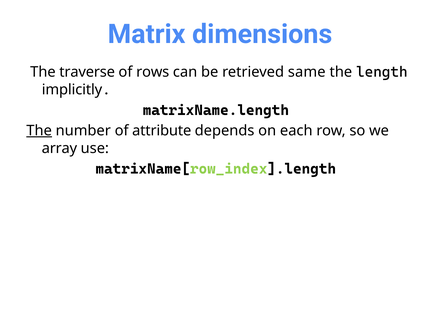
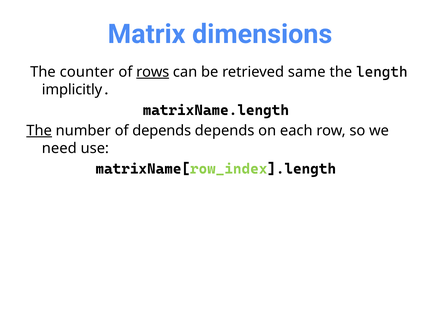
traverse: traverse -> counter (87, 72)
rows underline: none -> present (153, 72)
of attribute: attribute -> depends (162, 131)
array: array -> need (59, 148)
